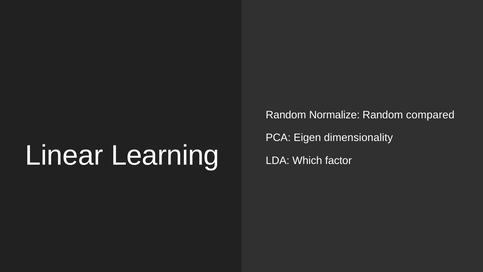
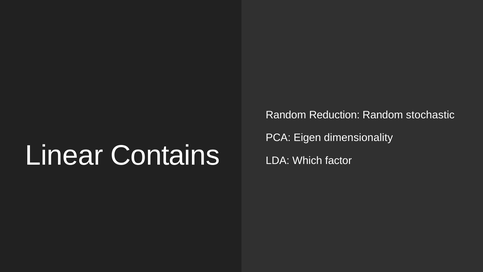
Normalize: Normalize -> Reduction (334, 115)
compared: compared -> stochastic (430, 115)
Learning: Learning -> Contains (165, 155)
